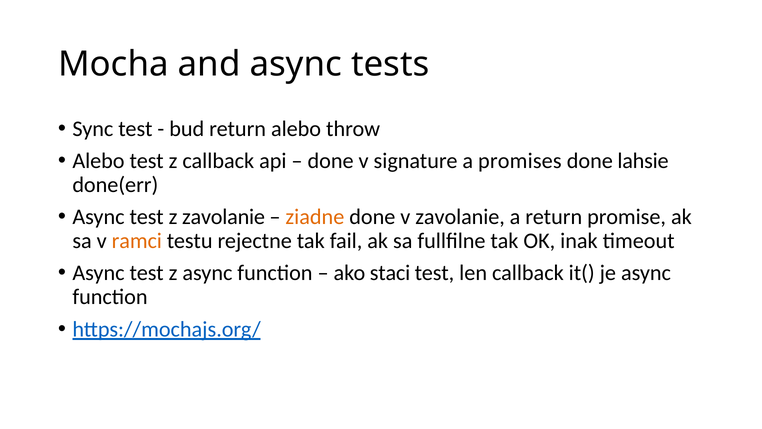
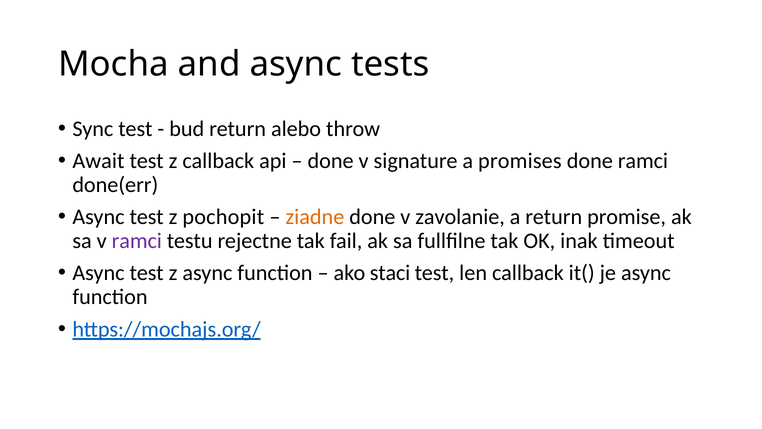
Alebo: Alebo -> Await (98, 161)
done lahsie: lahsie -> ramci (643, 161)
z zavolanie: zavolanie -> pochopit (223, 217)
ramci colour: orange -> purple (137, 241)
